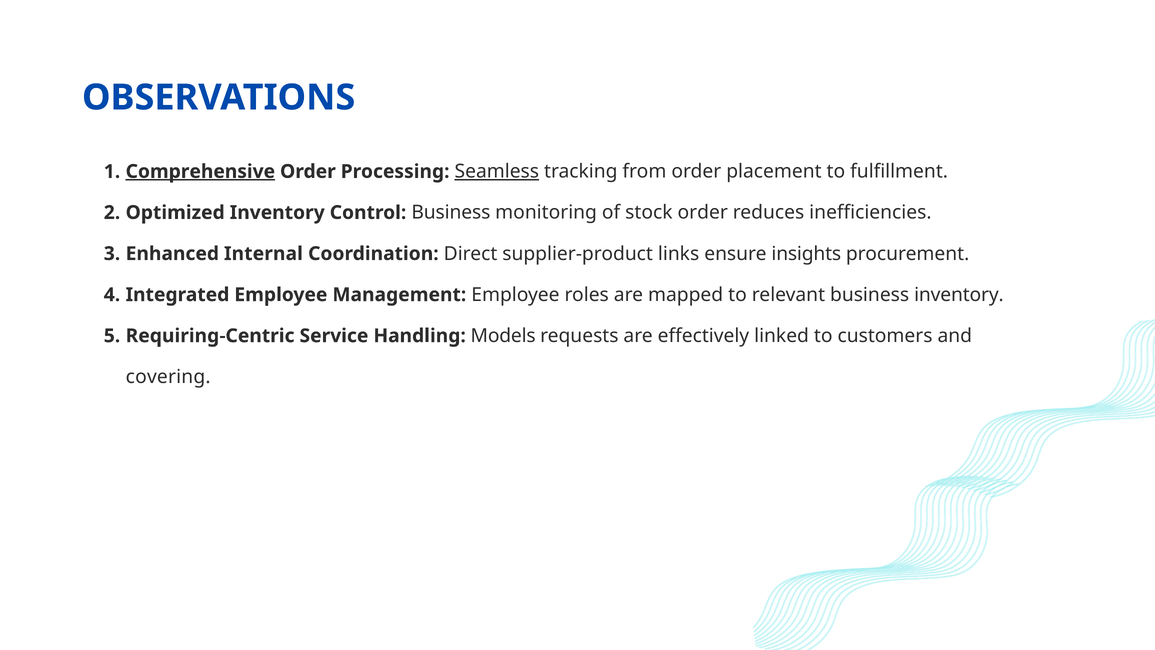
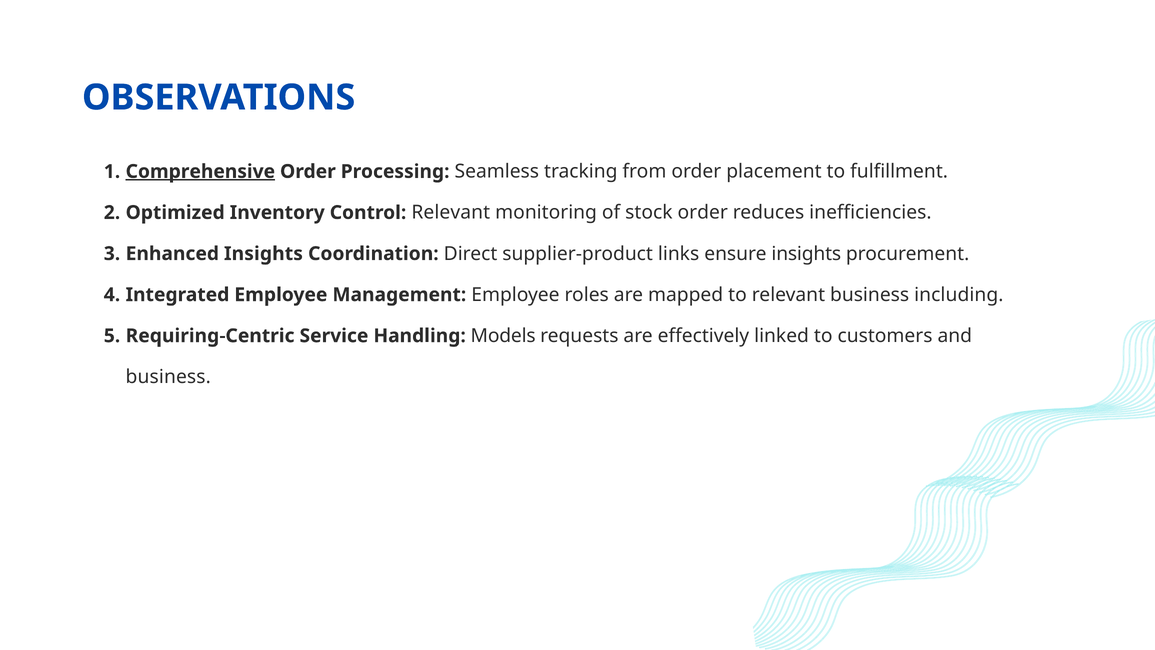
Seamless underline: present -> none (497, 171)
Control Business: Business -> Relevant (451, 213)
Enhanced Internal: Internal -> Insights (263, 254)
business inventory: inventory -> including (959, 295)
covering: covering -> business (168, 377)
